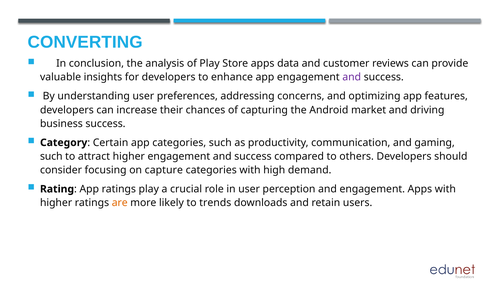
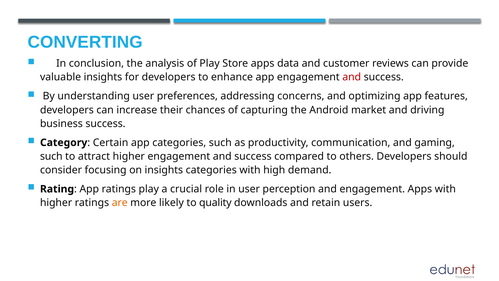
and colour: purple -> red (352, 77)
on capture: capture -> insights (164, 170)
trends: trends -> quality (215, 203)
